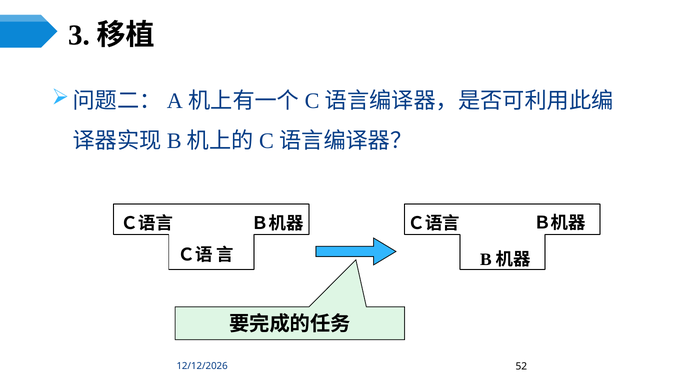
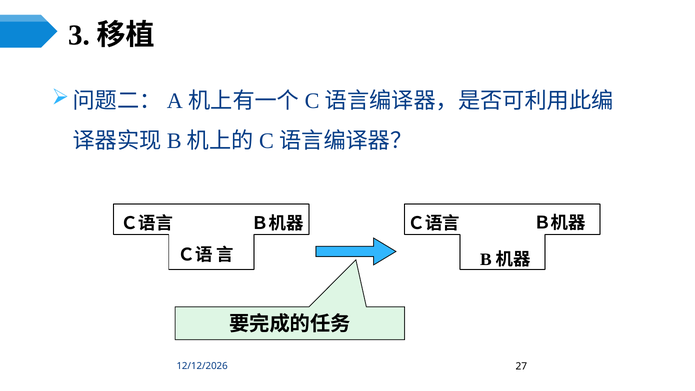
52: 52 -> 27 (521, 366)
